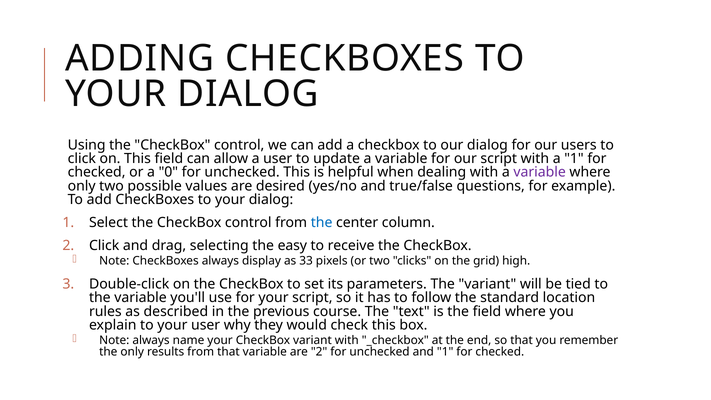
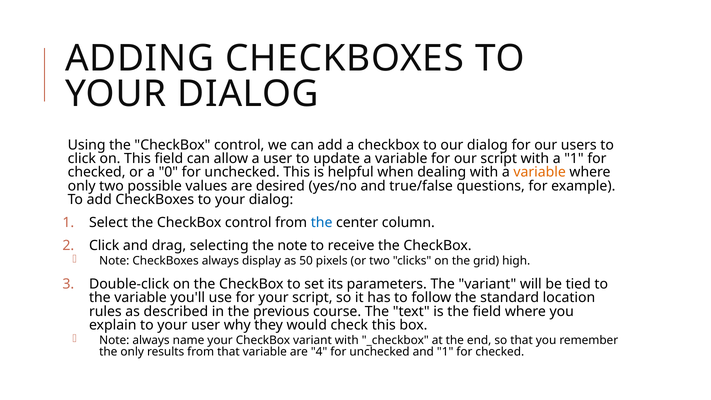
variable colour: purple -> orange (540, 172)
the easy: easy -> note (292, 246)
33: 33 -> 50 (306, 261)
are 2: 2 -> 4 (319, 352)
